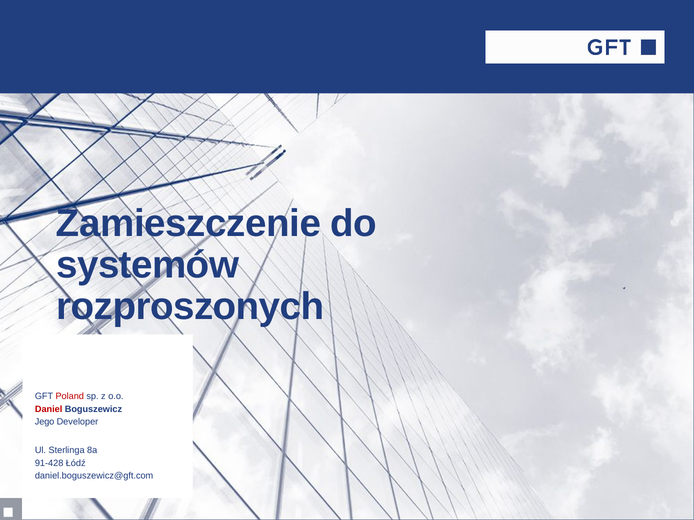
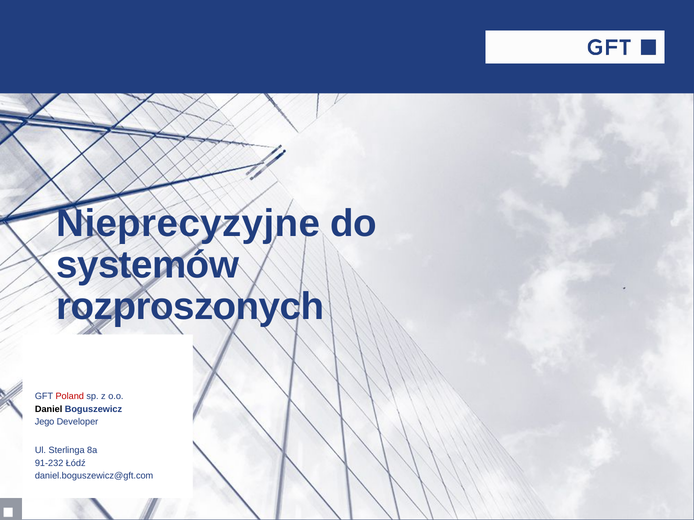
Zamieszczenie: Zamieszczenie -> Nieprecyzyjne (188, 224)
Daniel colour: red -> black (49, 409)
91-428: 91-428 -> 91-232 (49, 463)
